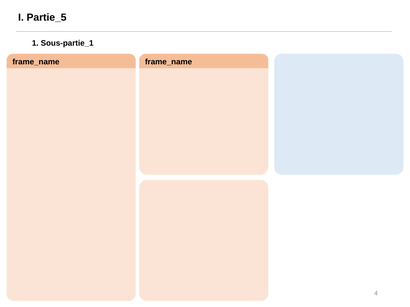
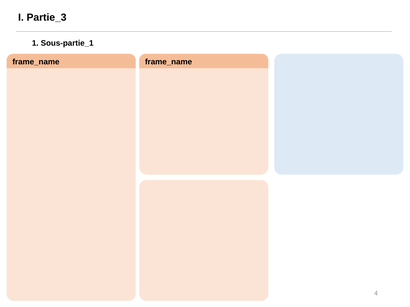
Partie_5: Partie_5 -> Partie_3 (47, 17)
